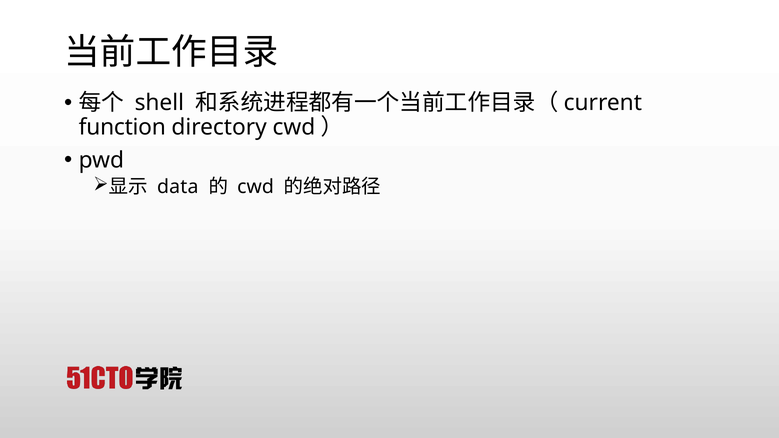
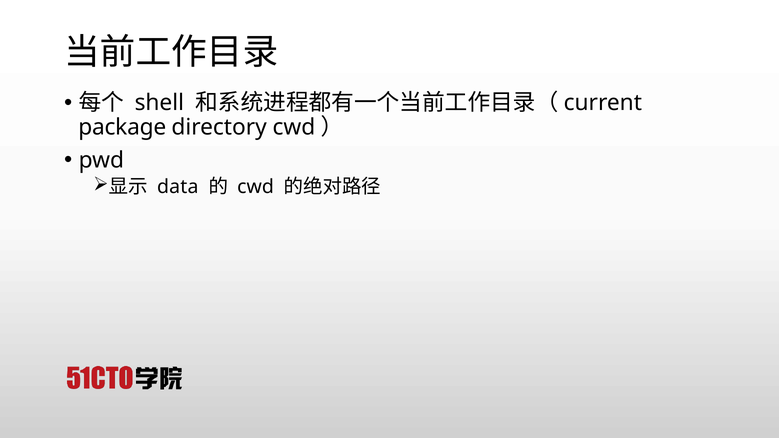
function: function -> package (122, 128)
